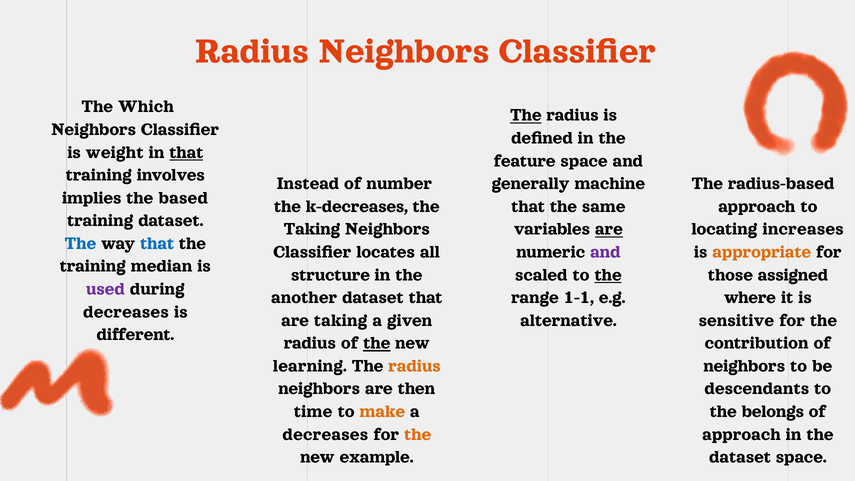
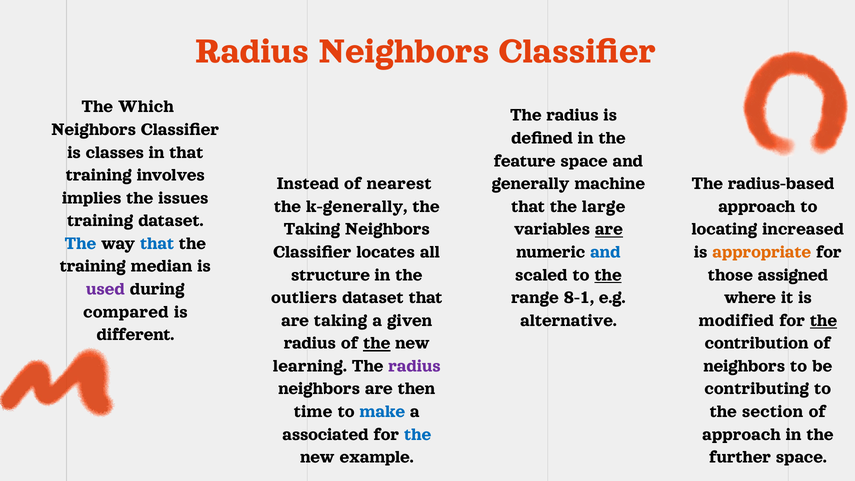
The underline: present -> none (526, 115)
weight: weight -> classes (115, 152)
that underline: present -> none (186, 152)
number: number -> nearest (399, 183)
based: based -> issues (183, 197)
k-decreases: k-decreases -> k-generally (357, 206)
same: same -> large (604, 206)
increases: increases -> increased (803, 229)
and colour: purple -> blue (605, 251)
another: another -> outliers (304, 297)
1-1: 1-1 -> 8-1 (579, 297)
decreases: decreases -> compared (126, 311)
sensitive: sensitive -> modified (736, 320)
the underline: none -> present (824, 320)
radius colour: orange -> purple (414, 365)
descendants: descendants -> contributing (757, 388)
make colour: orange -> blue (382, 411)
belongs: belongs -> section (773, 411)
decreases: decreases -> associated (325, 434)
the colour: orange -> blue (418, 434)
dataset: dataset -> further (740, 457)
